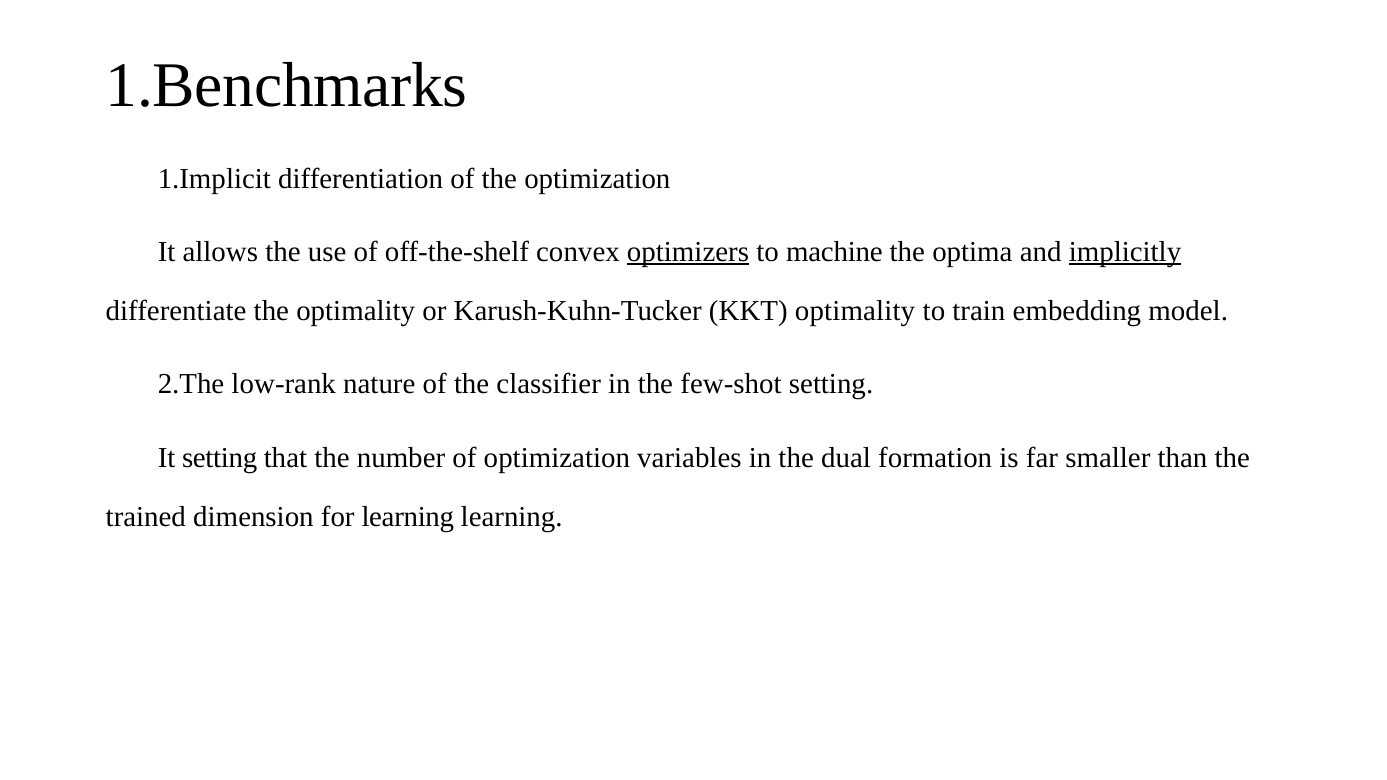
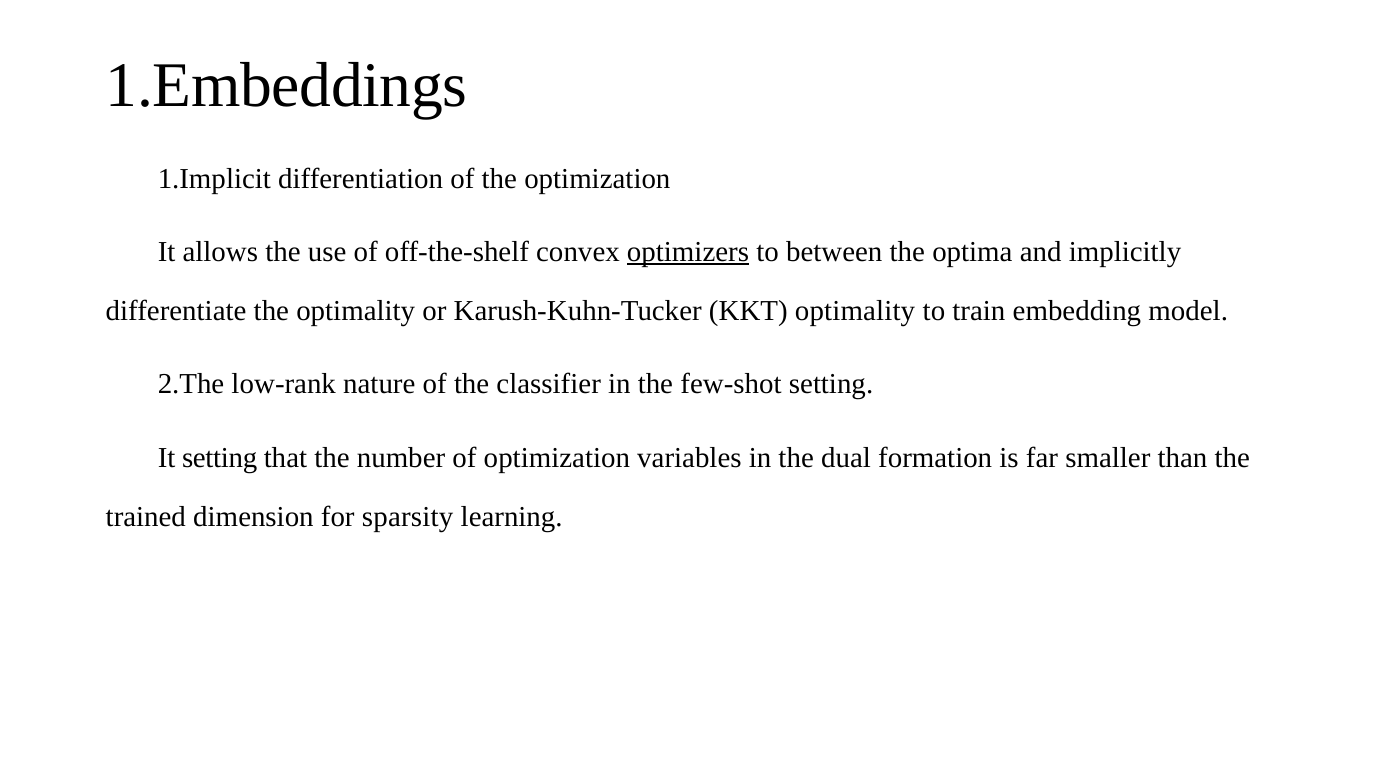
1.Benchmarks: 1.Benchmarks -> 1.Embeddings (287, 85)
machine: machine -> between (834, 252)
implicitly underline: present -> none (1125, 252)
for learning: learning -> sparsity (408, 517)
